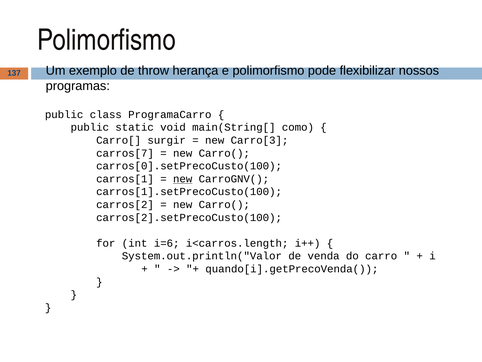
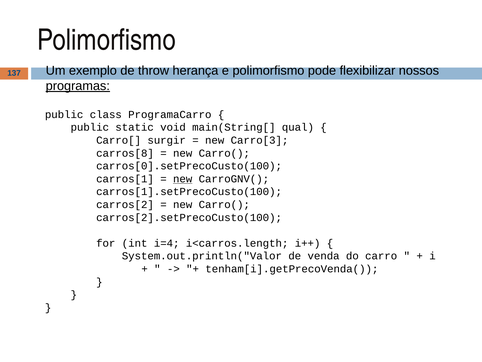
programas underline: none -> present (78, 86)
como: como -> qual (298, 127)
carros[7: carros[7 -> carros[8 (125, 153)
i=6: i=6 -> i=4 (167, 243)
quando[i].getPrecoVenda(: quando[i].getPrecoVenda( -> tenham[i].getPrecoVenda( (292, 269)
